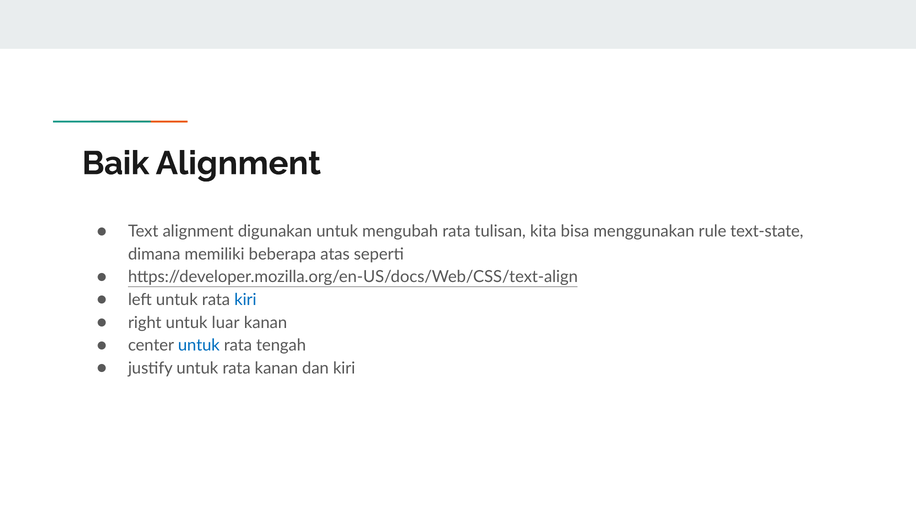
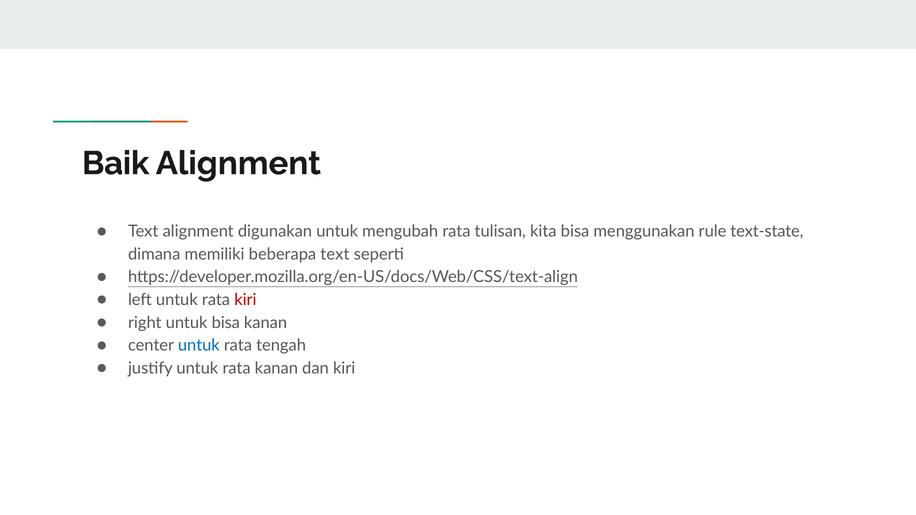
beberapa atas: atas -> text (335, 254)
kiri colour: blue -> red (245, 300)
untuk luar: luar -> bisa (226, 323)
